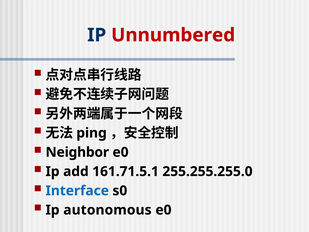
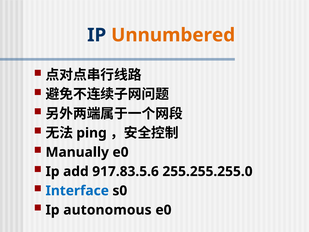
Unnumbered colour: red -> orange (173, 35)
Neighbor: Neighbor -> Manually (77, 152)
161.71.5.1: 161.71.5.1 -> 917.83.5.6 (126, 171)
